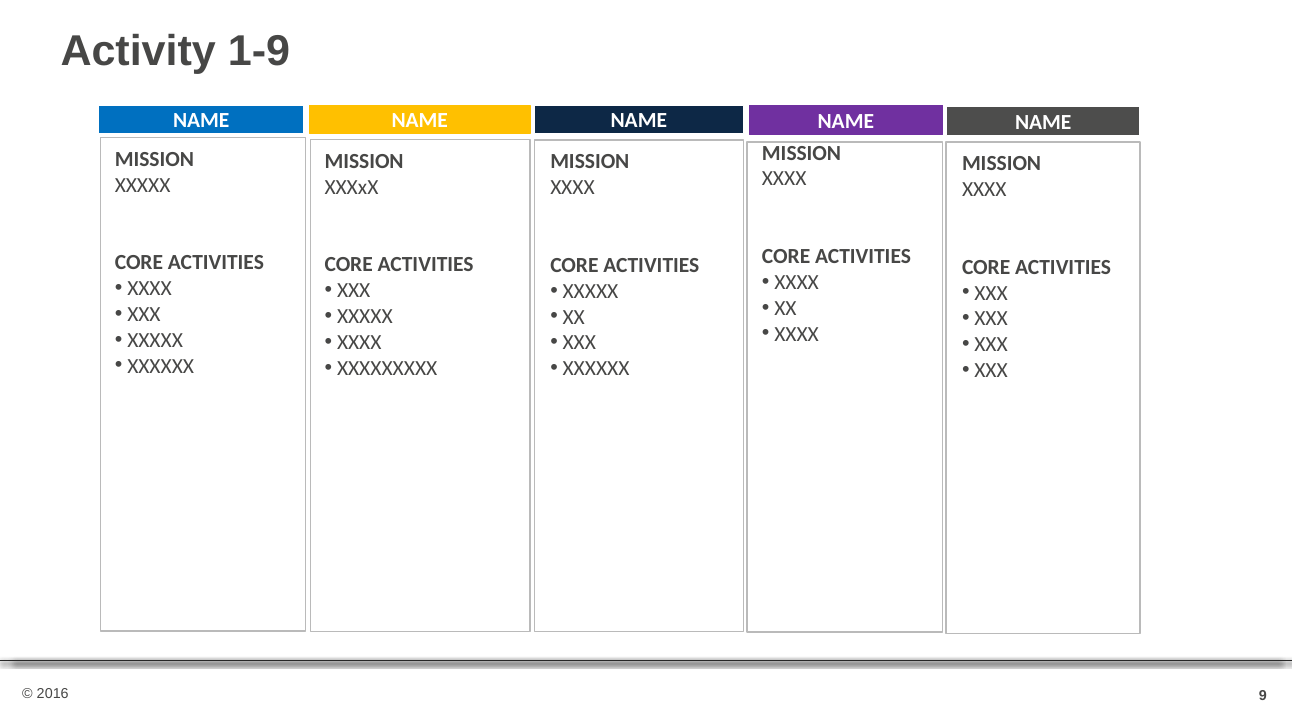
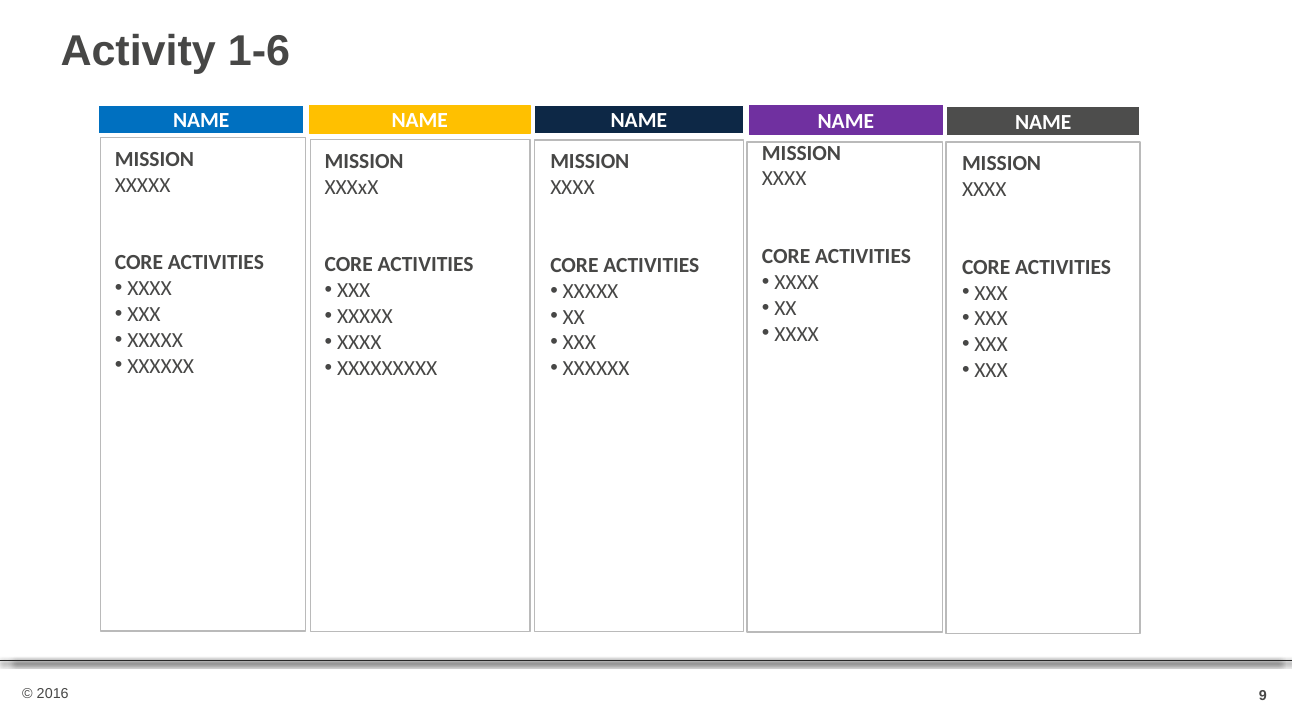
1-9: 1-9 -> 1-6 (259, 52)
